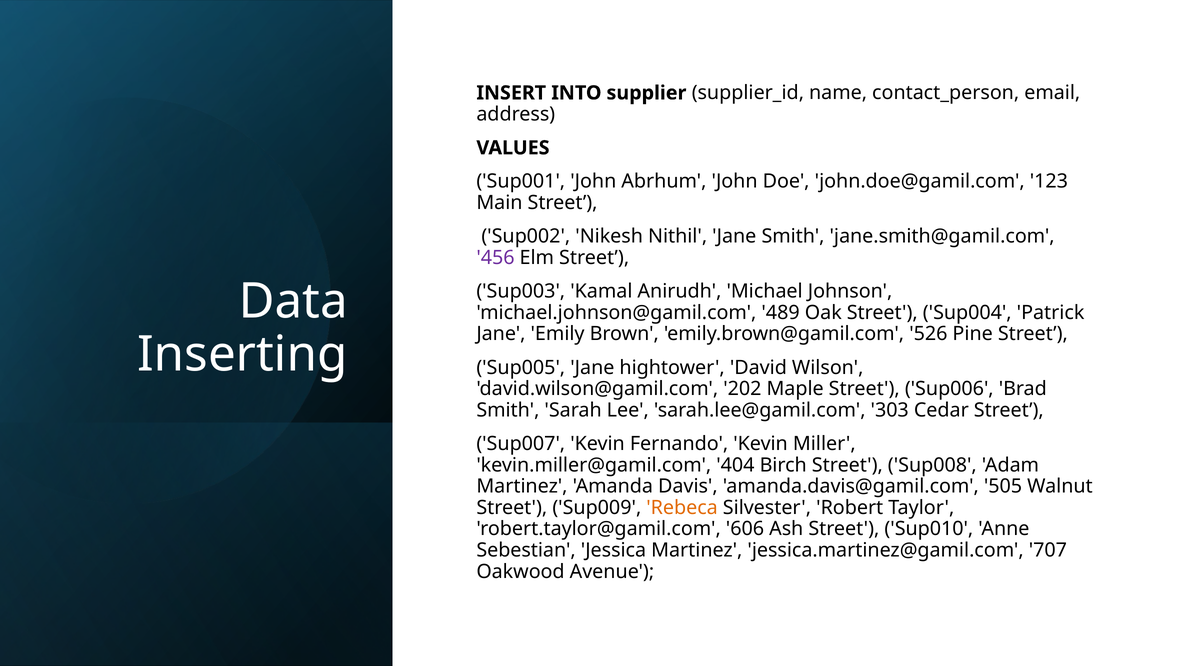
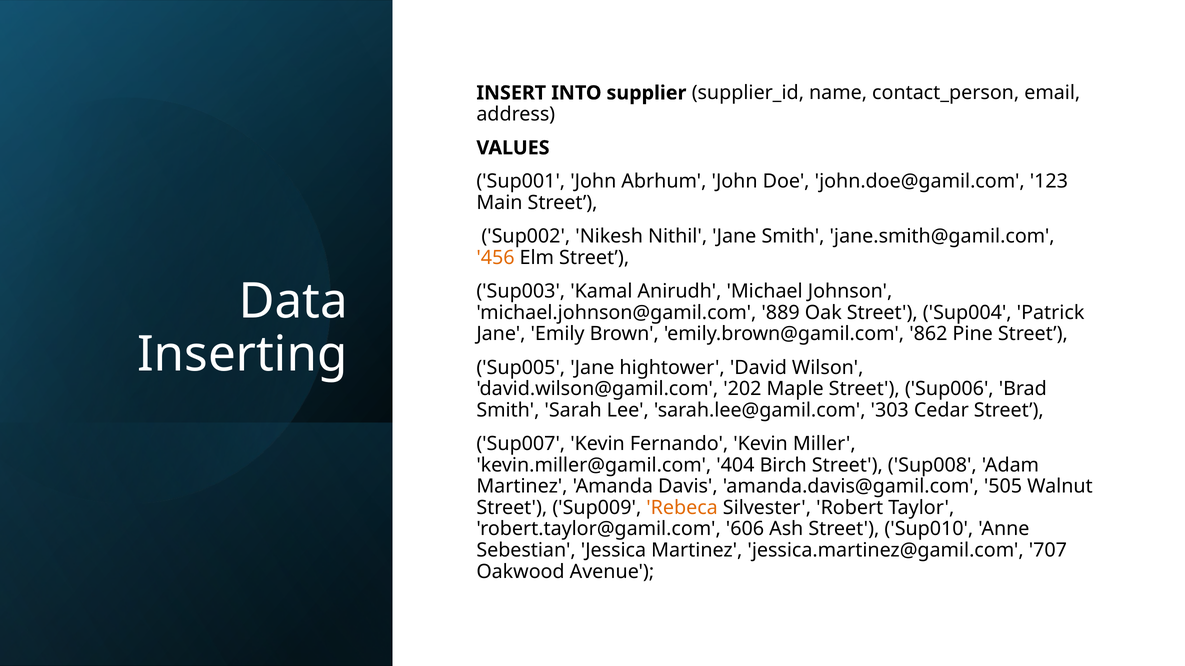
456 colour: purple -> orange (496, 258)
489: 489 -> 889 (781, 313)
526: 526 -> 862 (928, 334)
